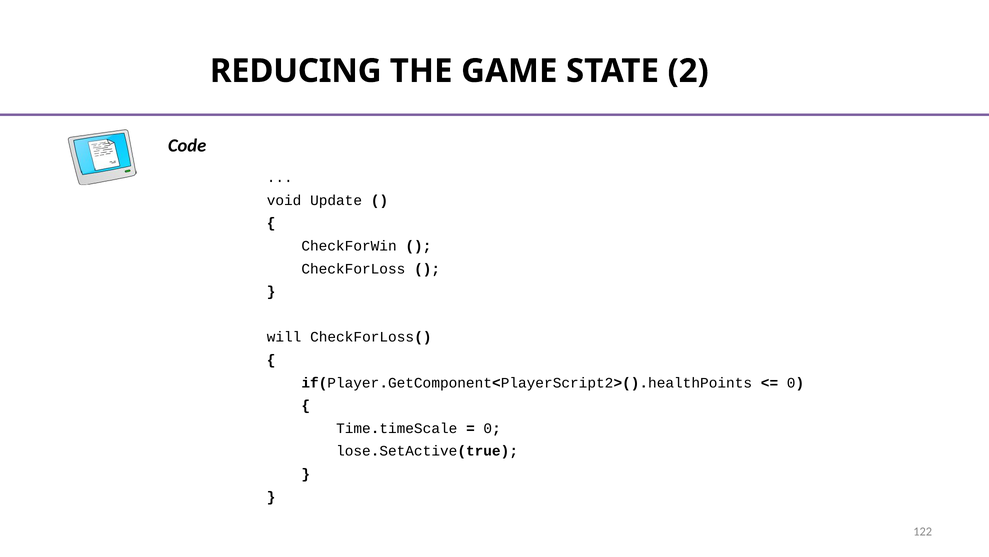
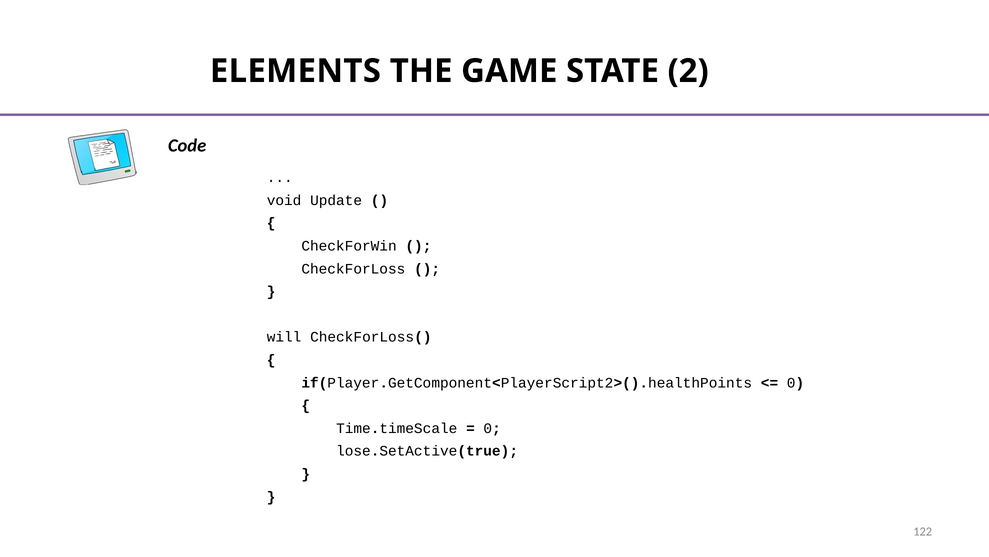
REDUCING: REDUCING -> ELEMENTS (295, 71)
